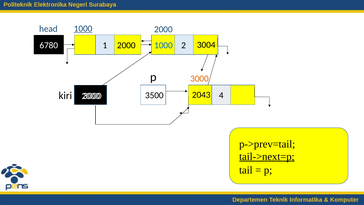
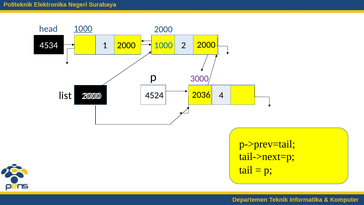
3004: 3004 -> 2000 (206, 45)
6780: 6780 -> 4534 (49, 45)
3000 colour: orange -> purple (199, 79)
2043: 2043 -> 2036 (201, 95)
kiri: kiri -> list (65, 95)
3500: 3500 -> 4524 (154, 95)
tail->next=p underline: present -> none (267, 156)
